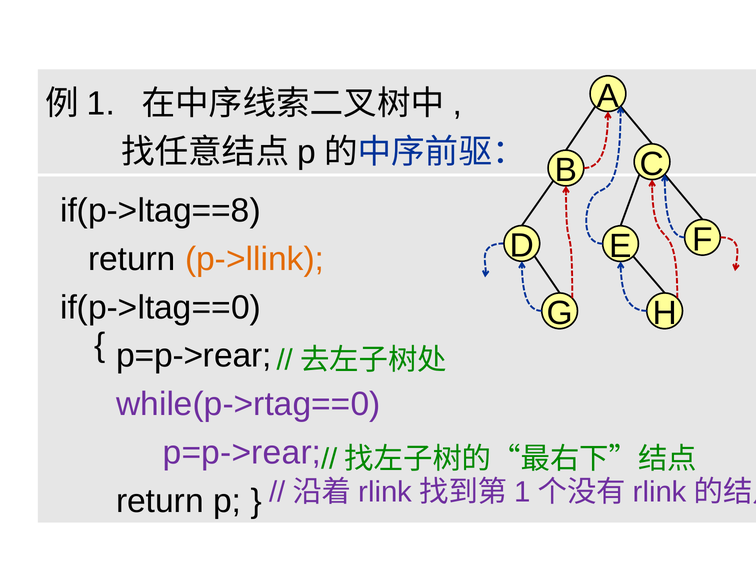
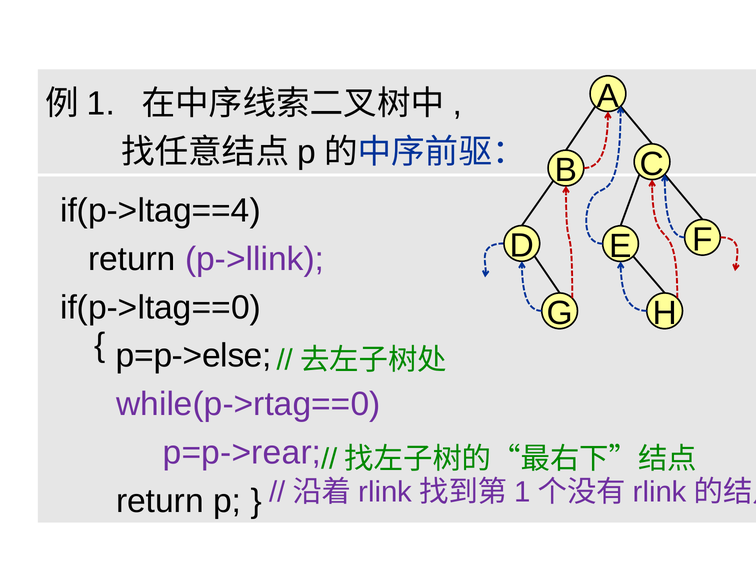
if(p->ltag==8: if(p->ltag==8 -> if(p->ltag==4 (160, 211)
p->llink colour: orange -> purple (255, 259)
p=p->rear: p=p->rear -> p=p->else (194, 356)
